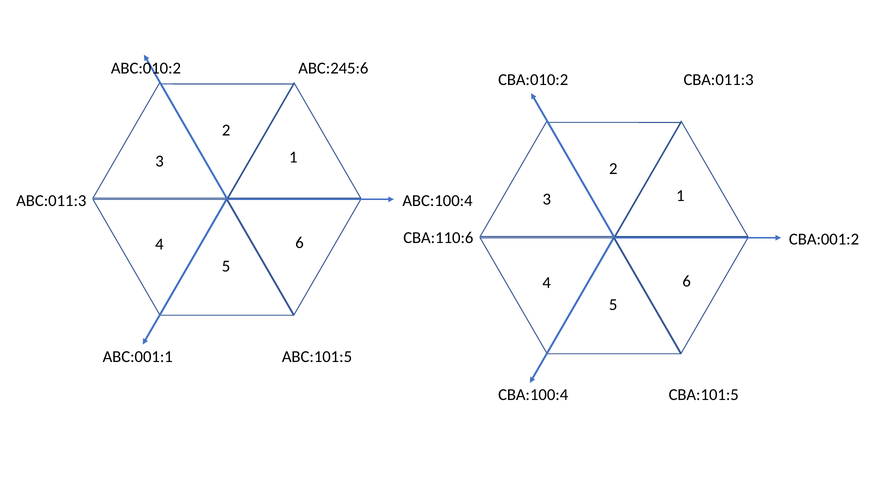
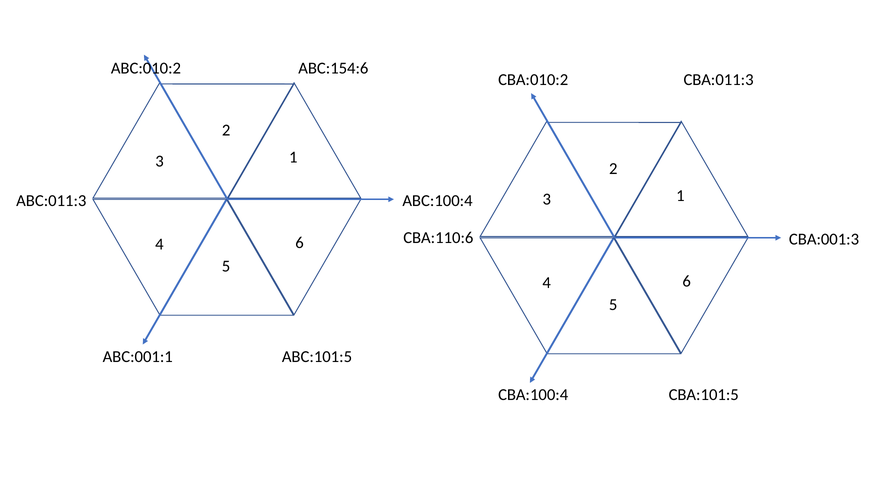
ABC:245:6: ABC:245:6 -> ABC:154:6 (333, 68)
CBA:001:2: CBA:001:2 -> CBA:001:3 (824, 239)
